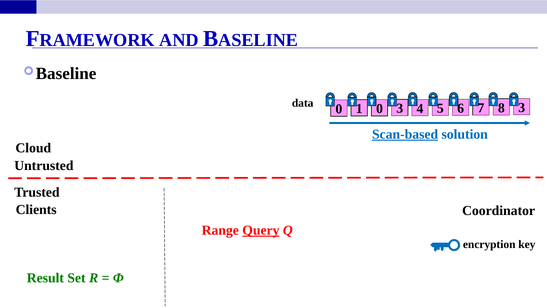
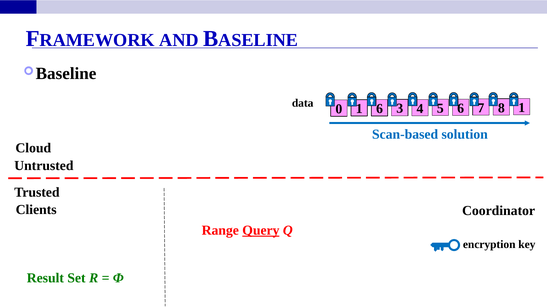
1 0: 0 -> 6 (380, 109)
8 3: 3 -> 1 (522, 107)
Scan-based underline: present -> none (405, 134)
